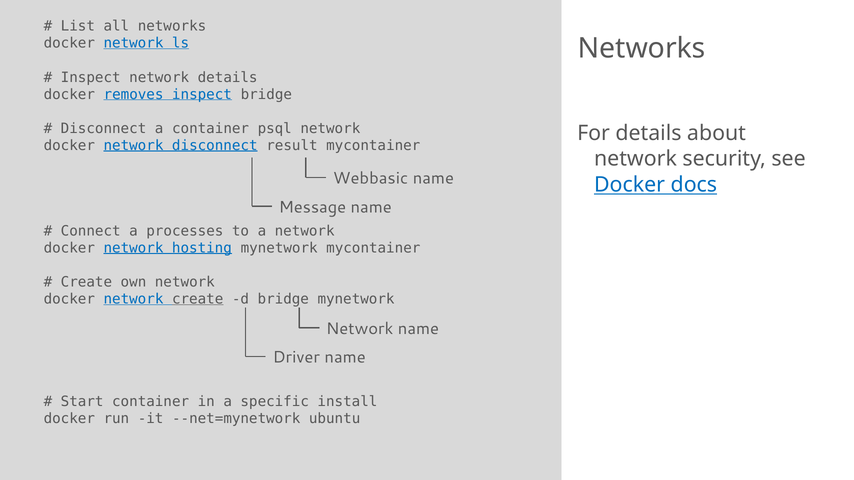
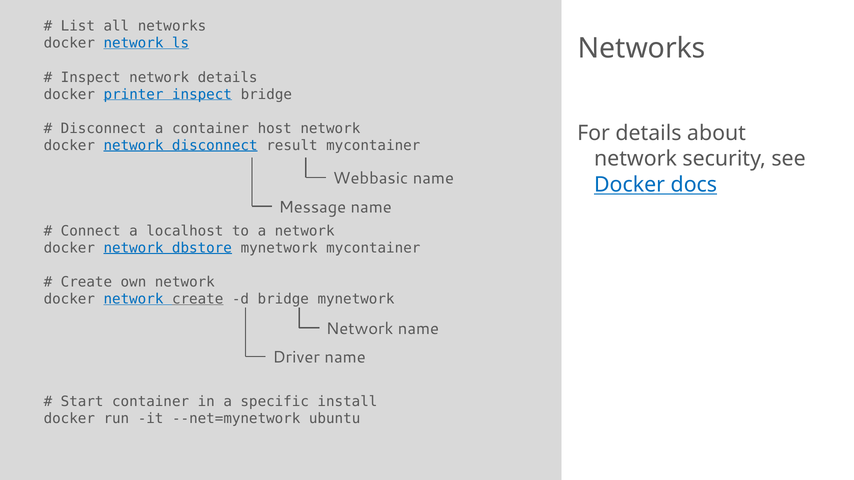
removes: removes -> printer (134, 95)
psql: psql -> host (275, 129)
processes: processes -> localhost (185, 231)
hosting: hosting -> dbstore (202, 248)
